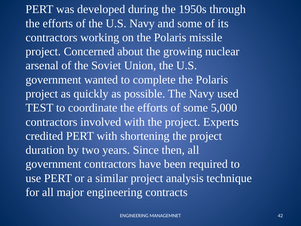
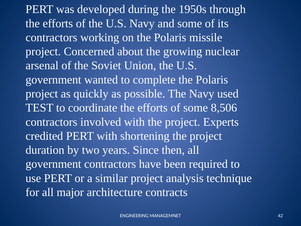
5,000: 5,000 -> 8,506 (224, 108)
major engineering: engineering -> architecture (115, 192)
